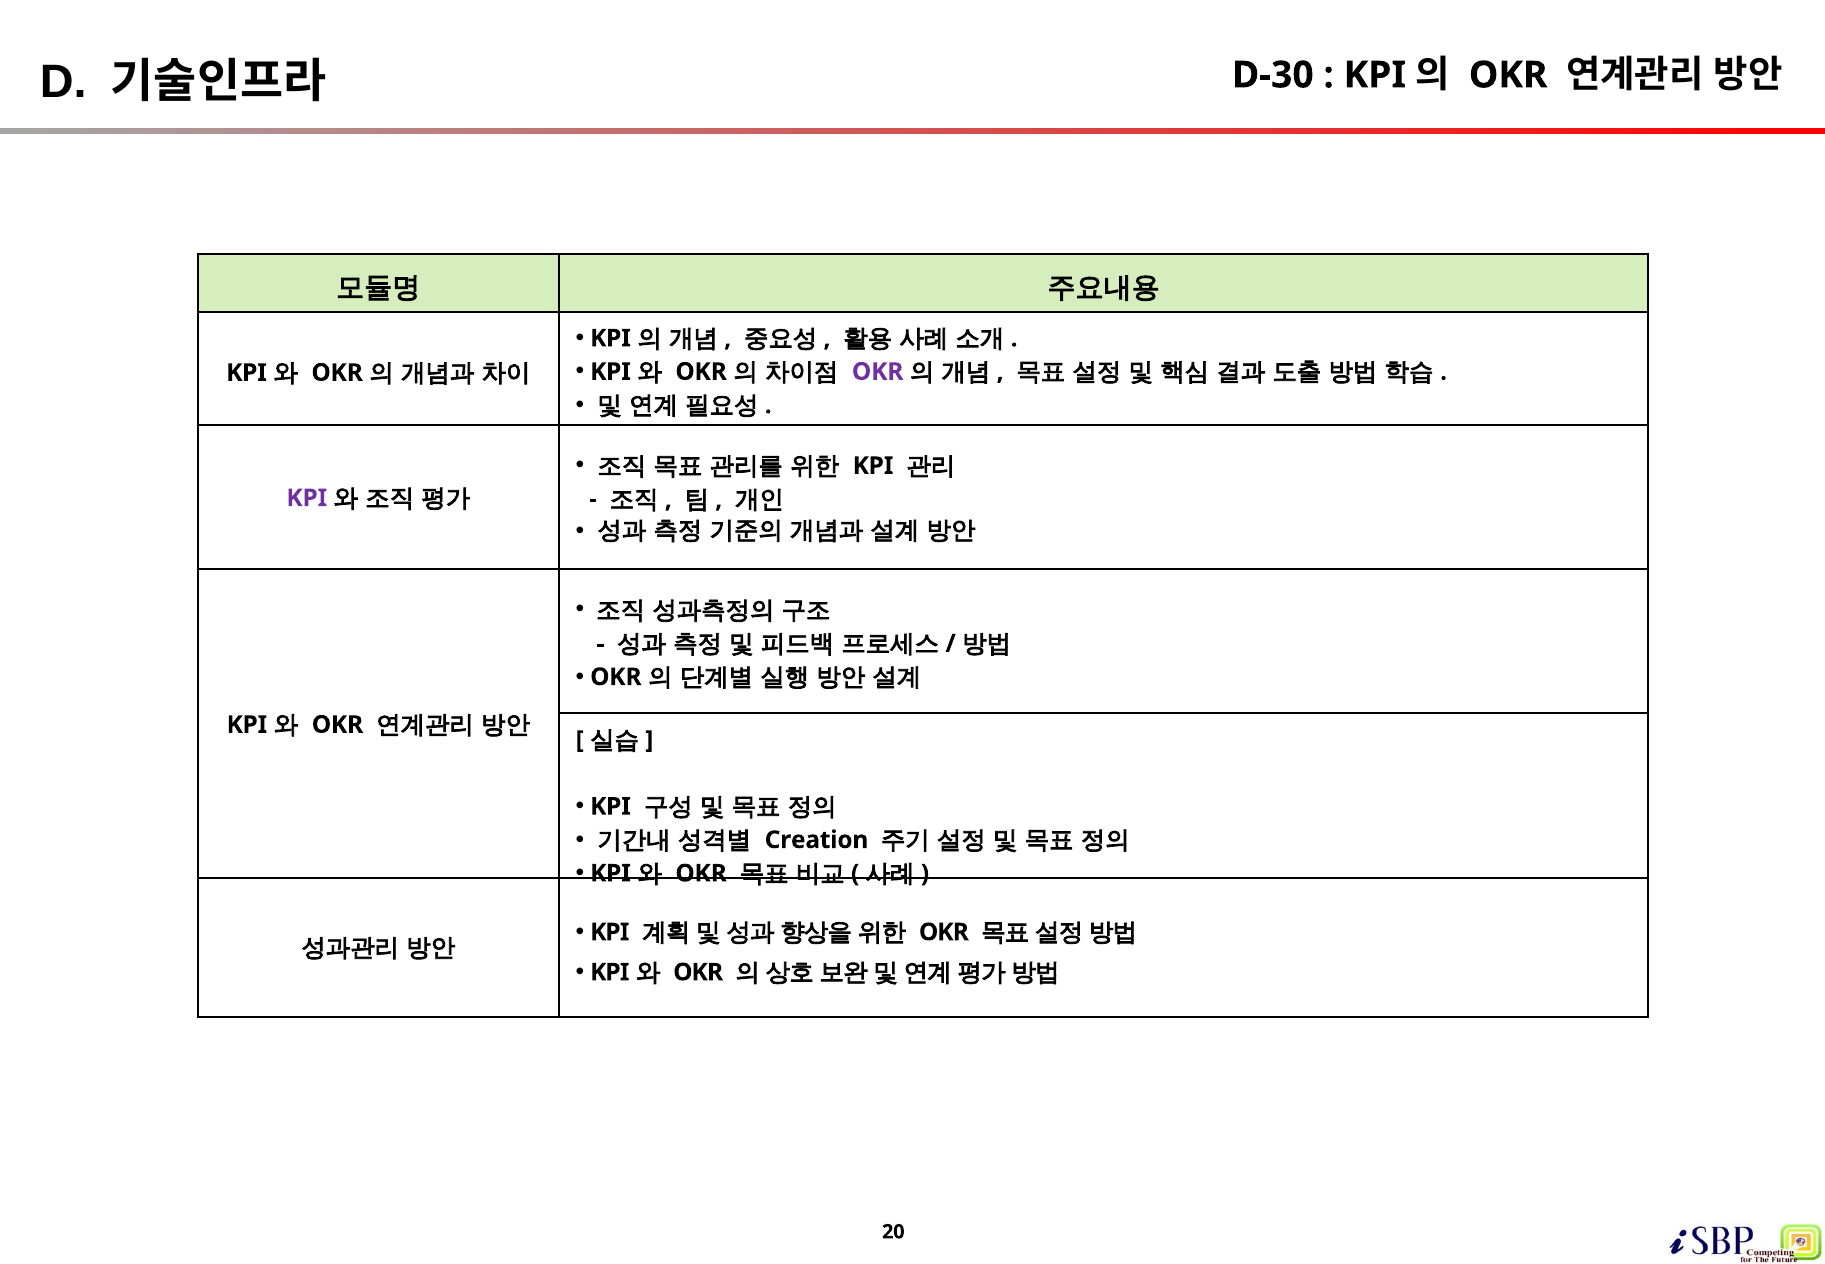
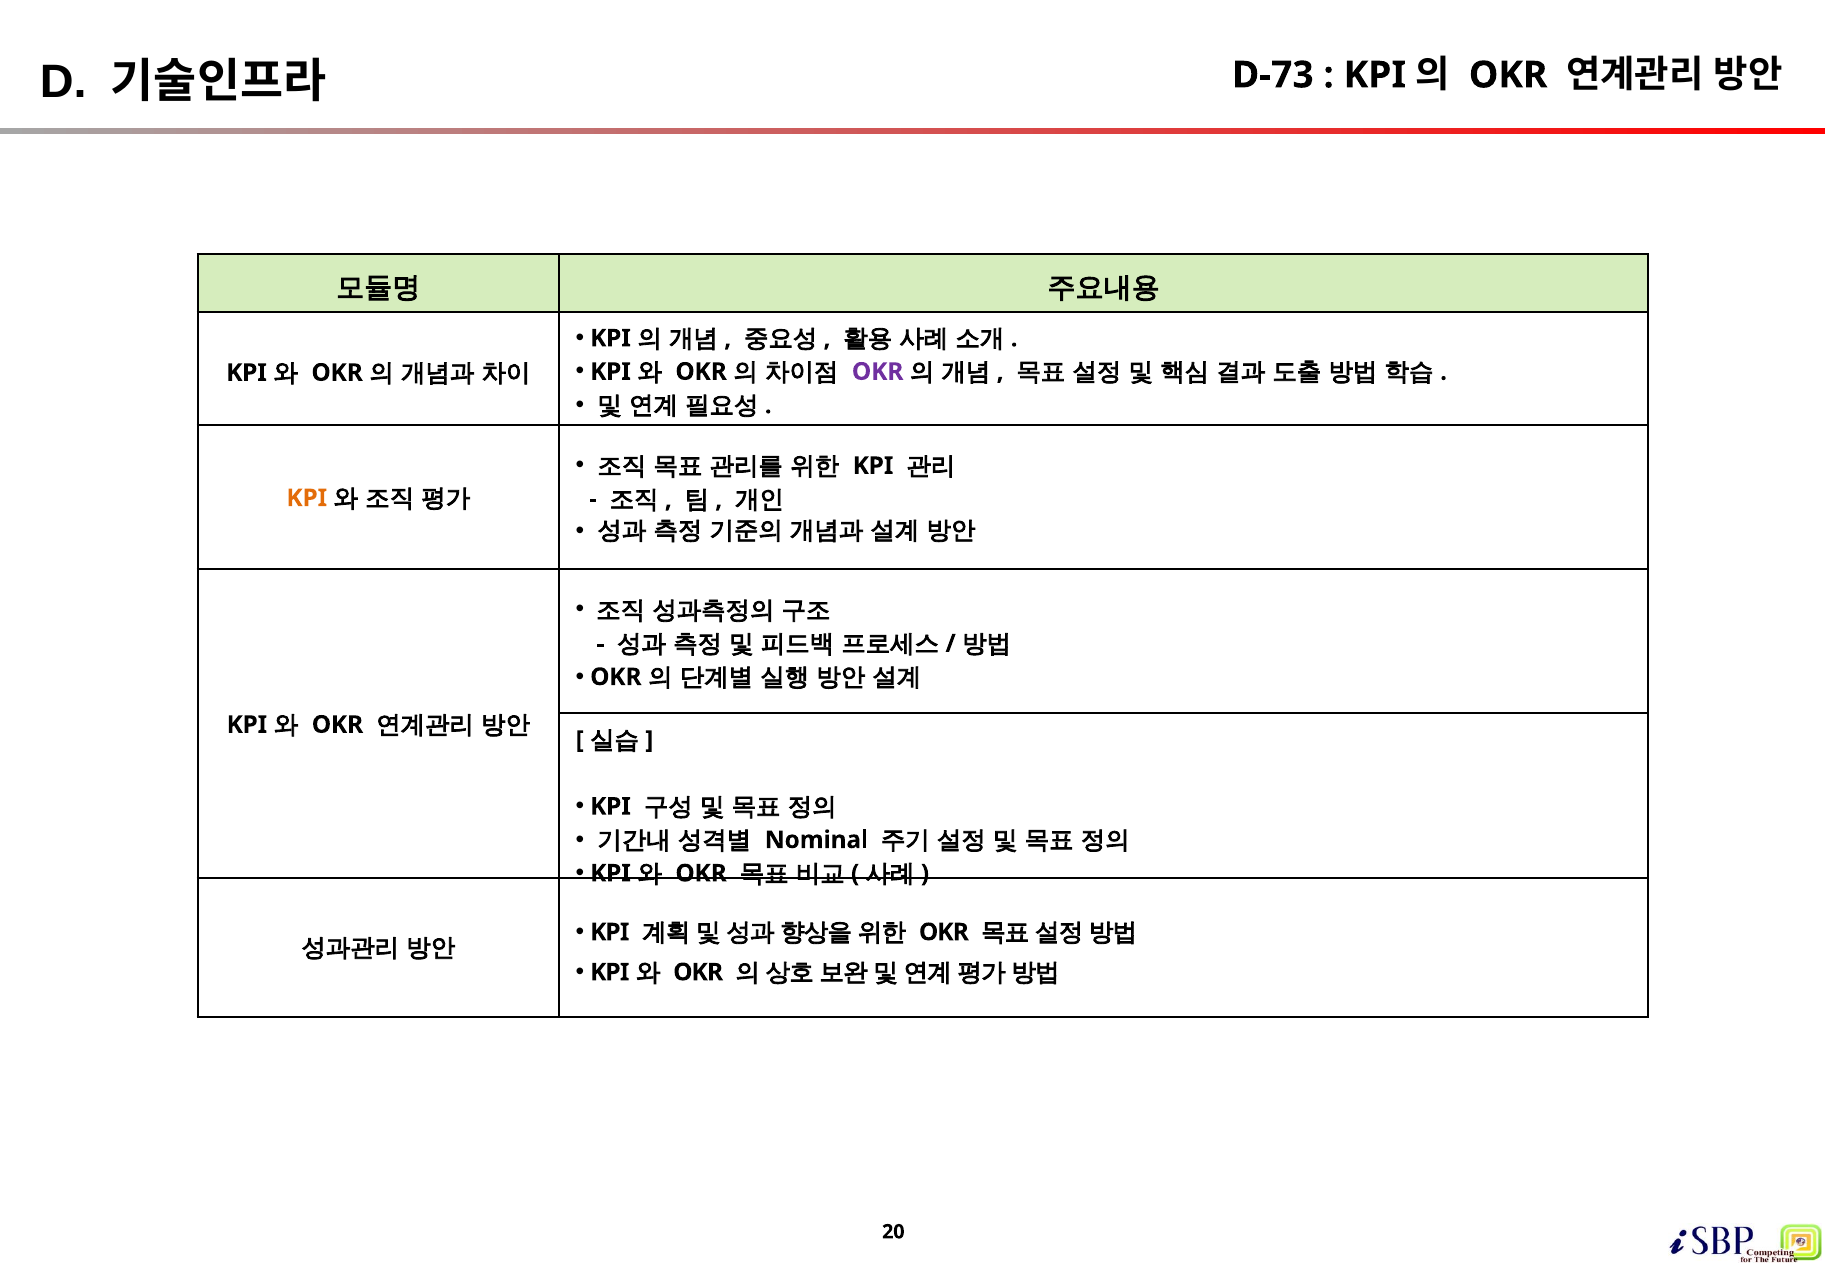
D-30: D-30 -> D-73 (1273, 75)
KPI colour: purple -> orange (307, 498)
Creation: Creation -> Nominal (816, 840)
